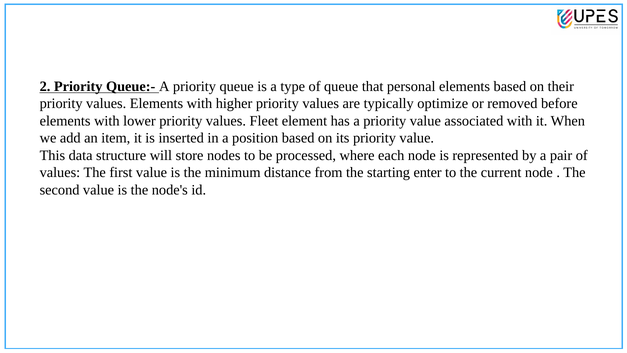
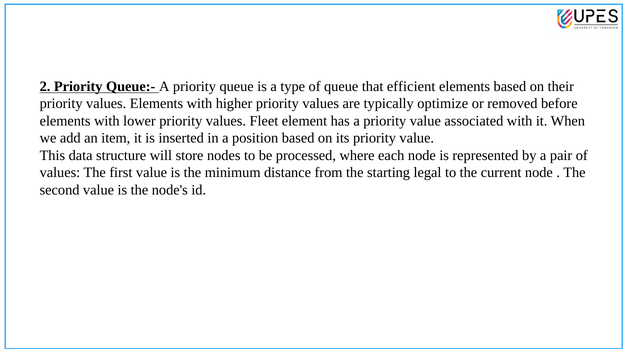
personal: personal -> efficient (411, 86)
enter: enter -> legal (428, 172)
